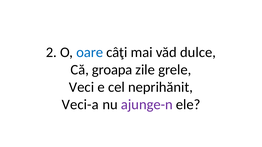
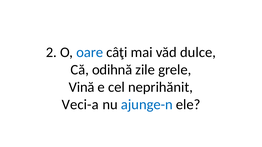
groapa: groapa -> odihnă (112, 70)
Veci: Veci -> Vină (82, 87)
ajunge-n colour: purple -> blue (147, 105)
